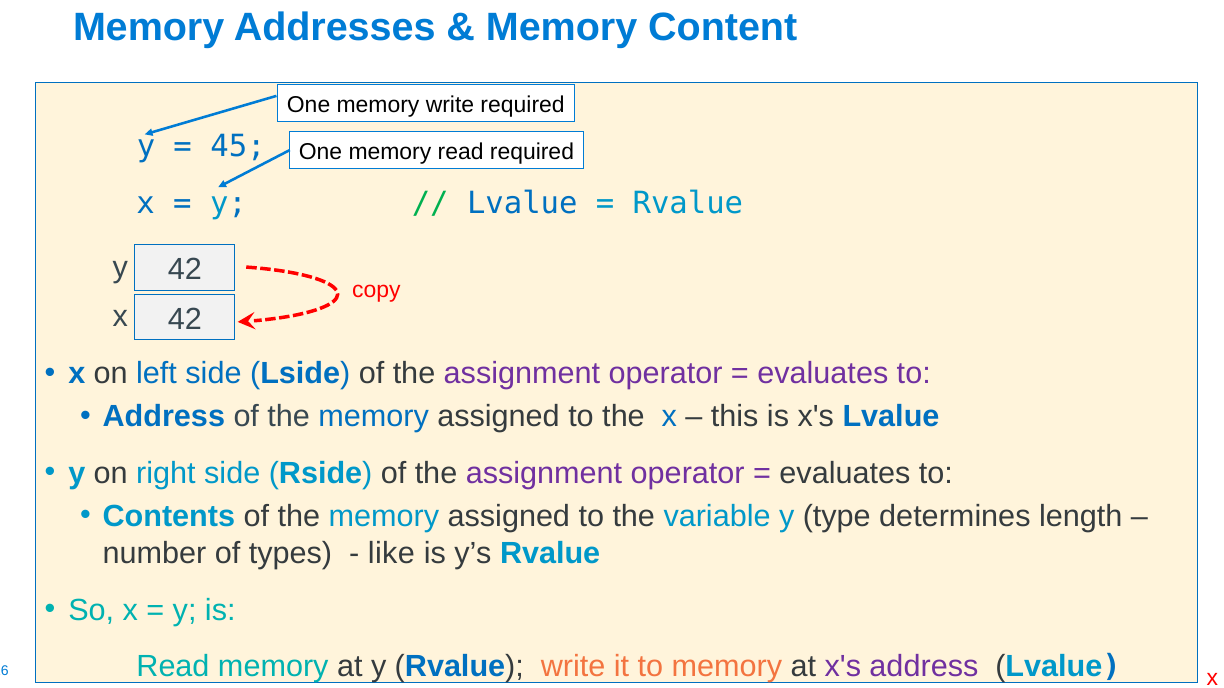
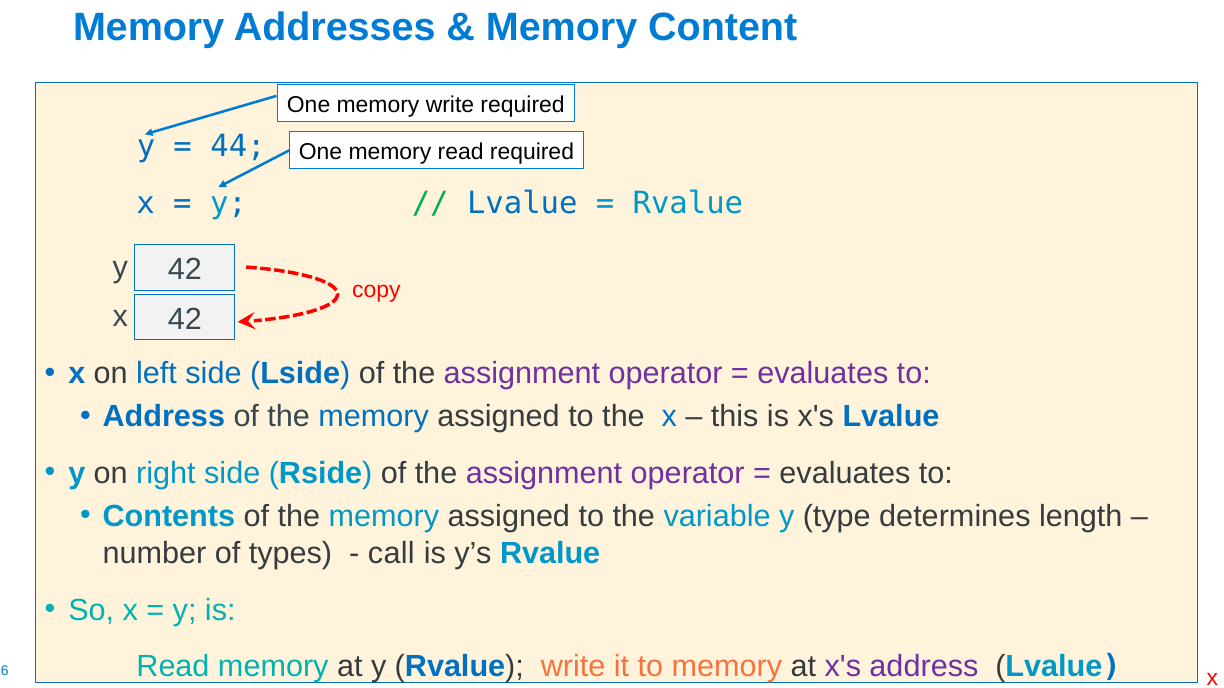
45: 45 -> 44 (238, 147)
like: like -> call (391, 554)
